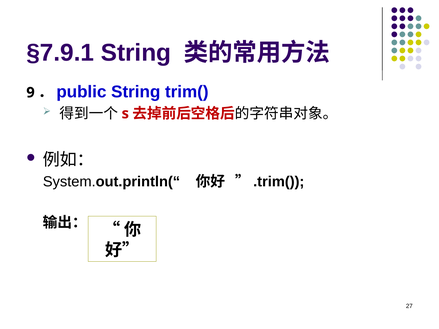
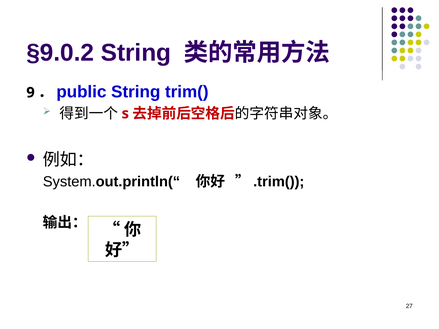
§7.9.1: §7.9.1 -> §9.0.2 (60, 53)
